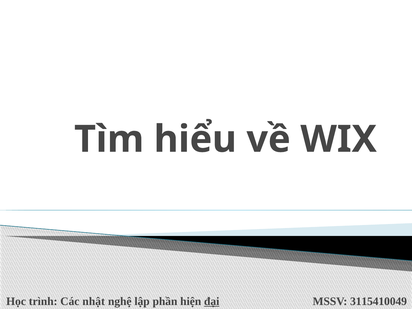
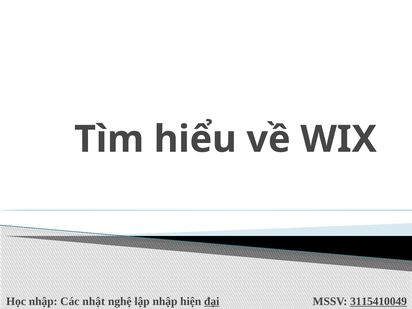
Học trình: trình -> nhập (43, 302)
lập phần: phần -> nhập (165, 302)
3115410049 underline: none -> present (379, 302)
